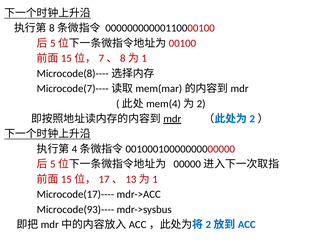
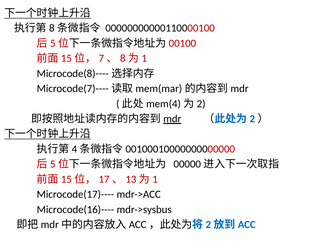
Microcode(93)----: Microcode(93)---- -> Microcode(16)---- (75, 209)
